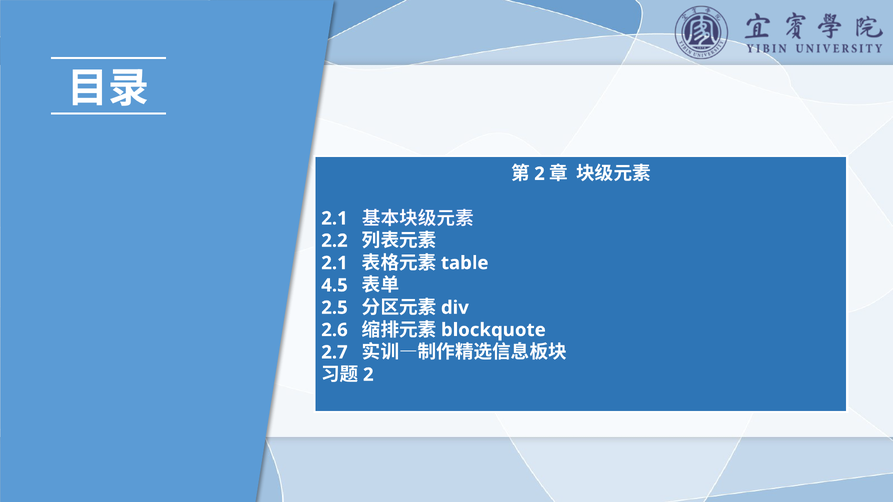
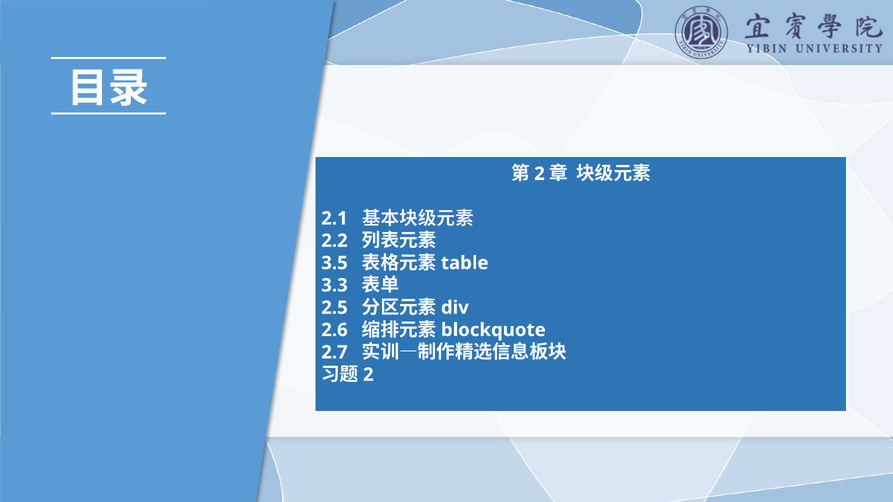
2.1: 2.1 -> 3.5 (334, 263)
4.5: 4.5 -> 3.3 (334, 286)
